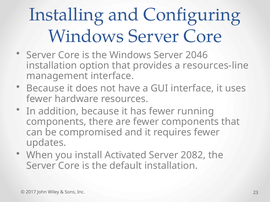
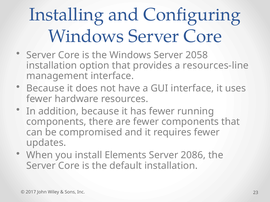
2046: 2046 -> 2058 (197, 55)
Activated: Activated -> Elements (126, 156)
2082: 2082 -> 2086 (193, 156)
